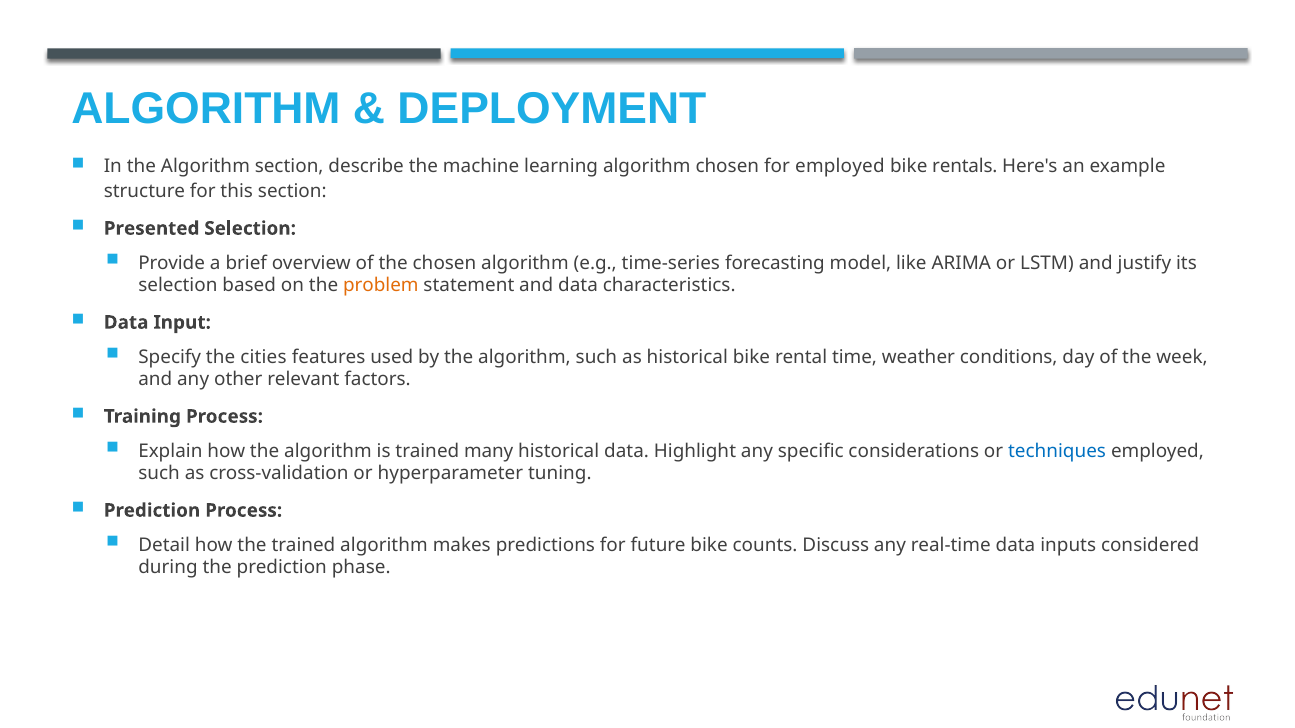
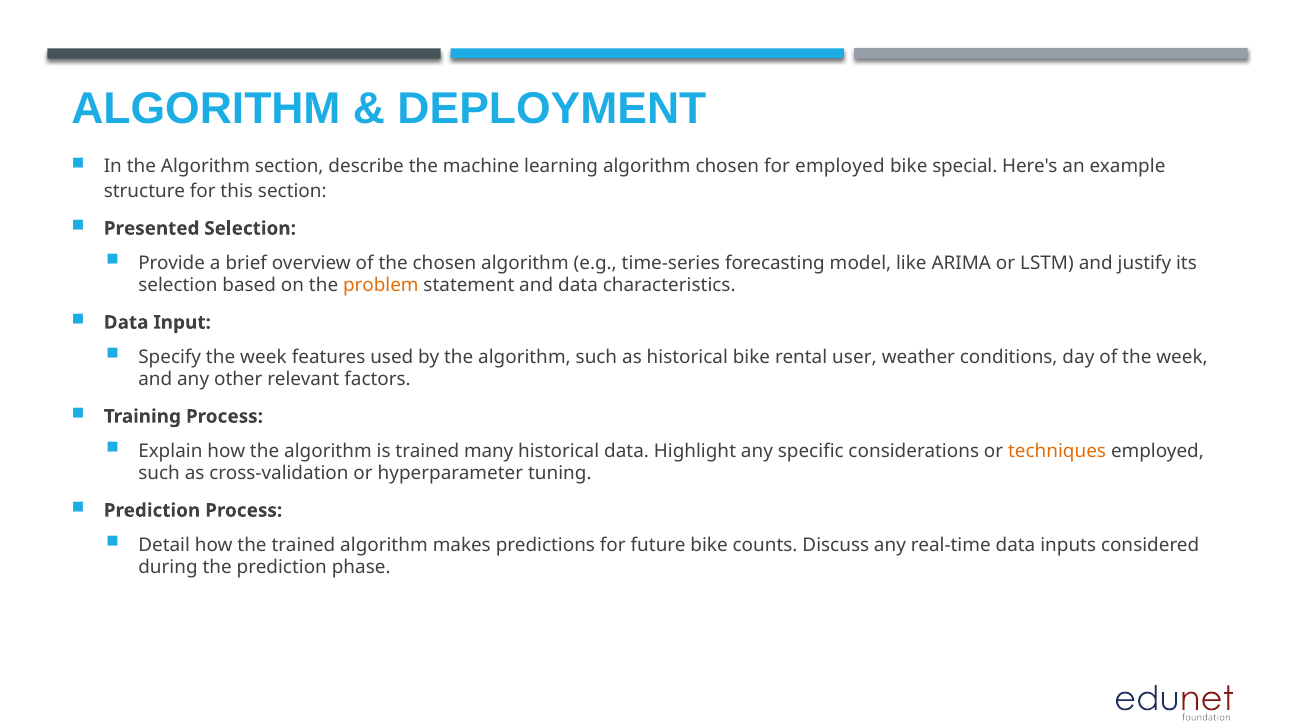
rentals: rentals -> special (965, 167)
Specify the cities: cities -> week (263, 357)
time: time -> user (854, 357)
techniques colour: blue -> orange (1057, 451)
